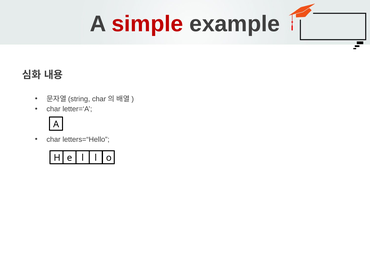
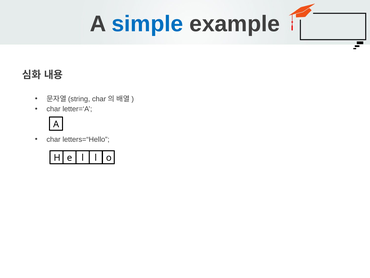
simple colour: red -> blue (147, 24)
